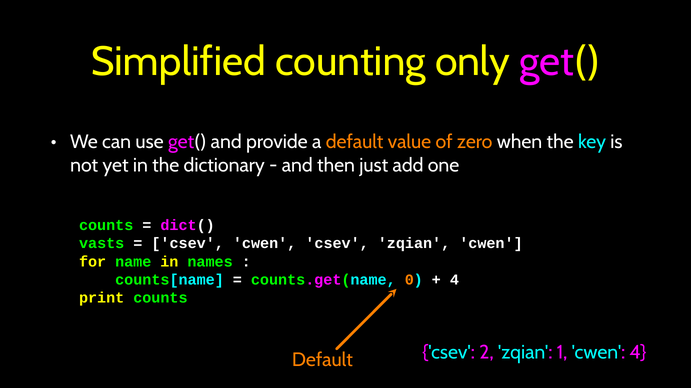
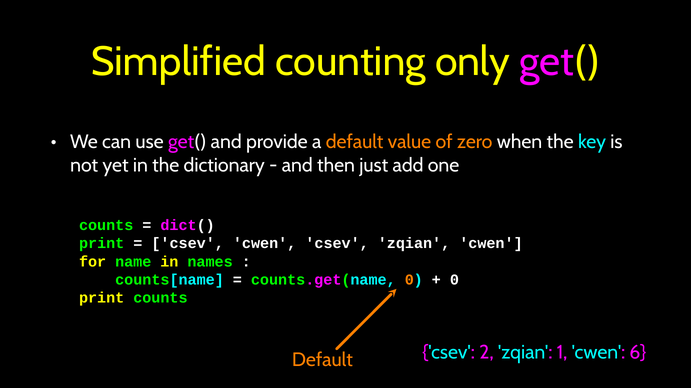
vasts: vasts -> print (102, 244)
4: 4 -> 0 (454, 280)
cwen 4: 4 -> 6 (638, 353)
